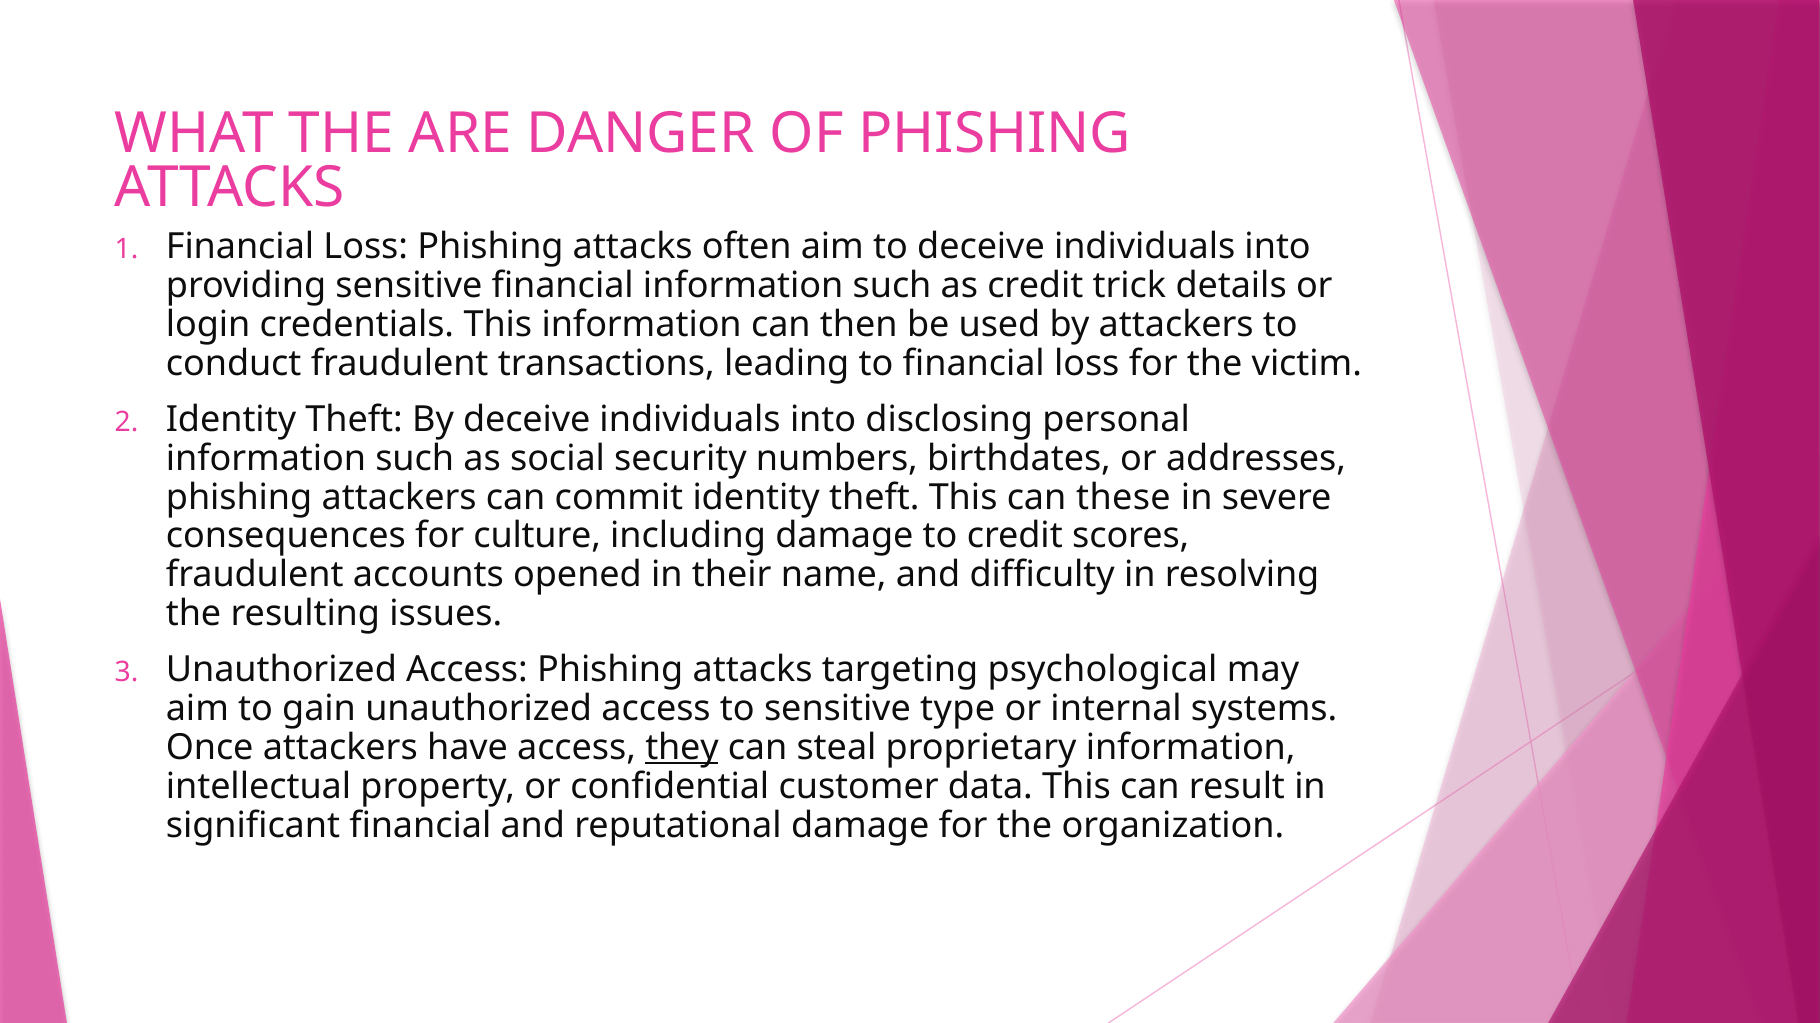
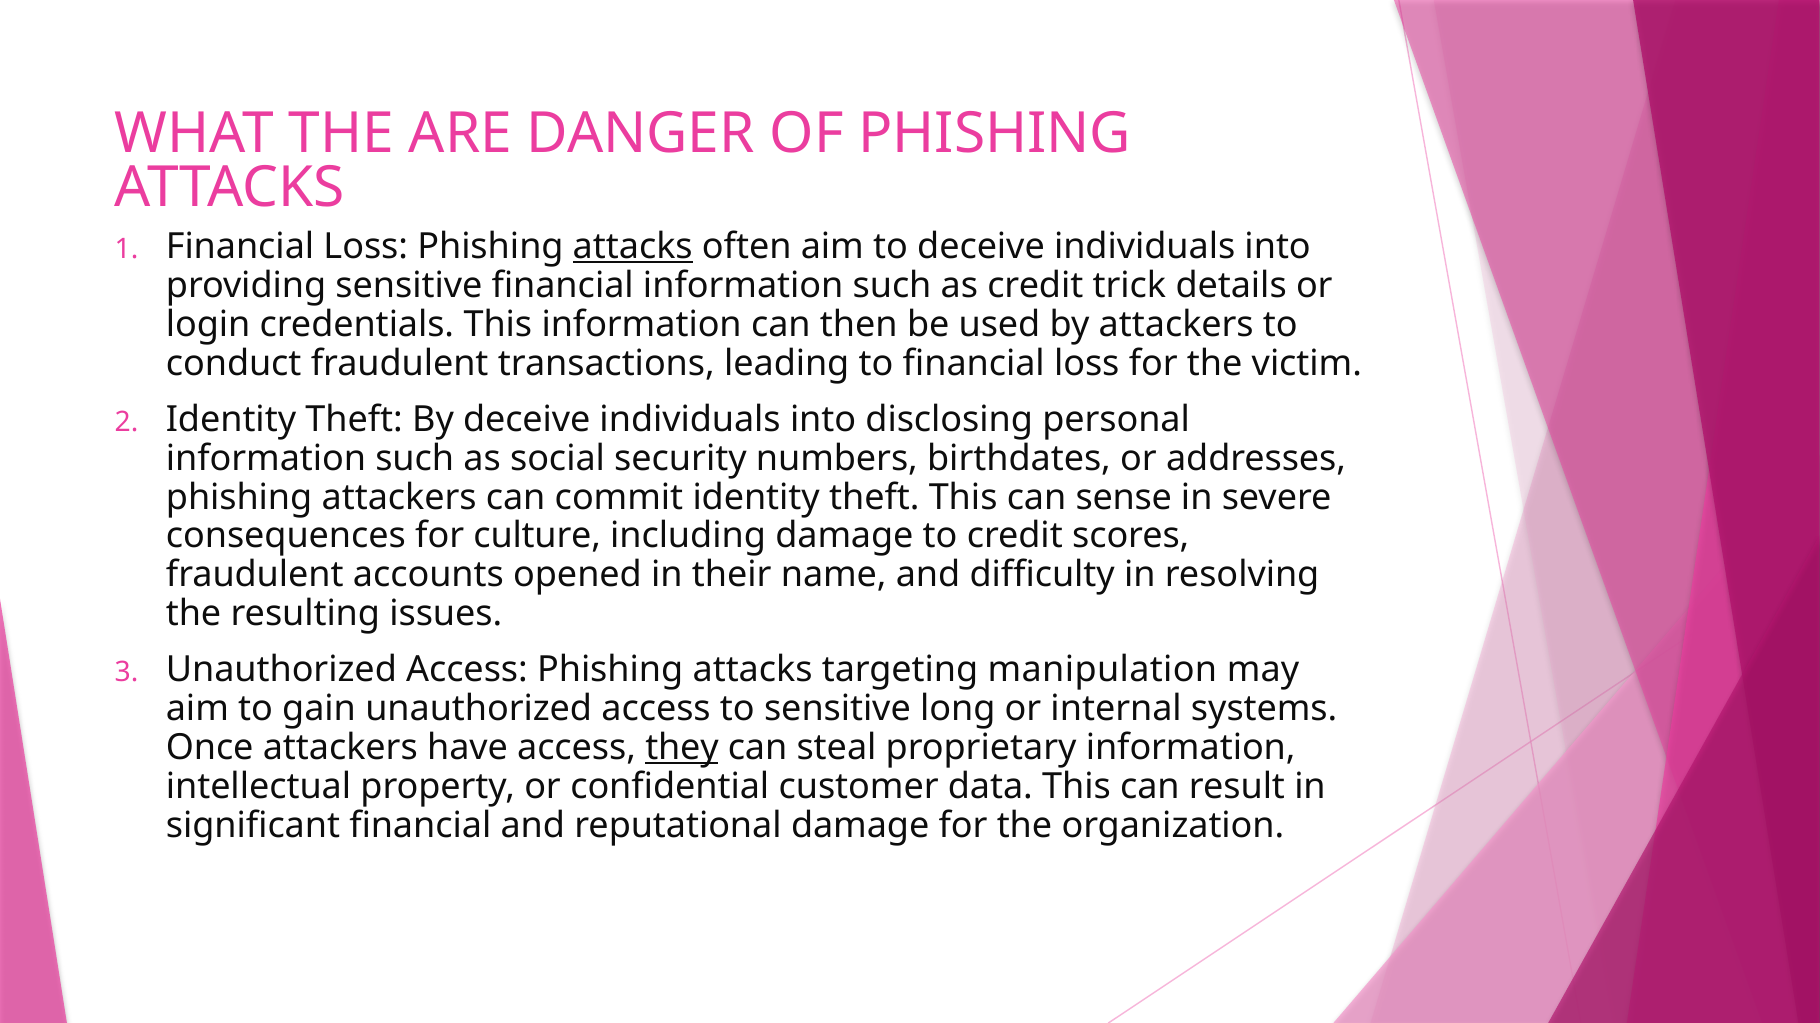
attacks underline: none -> present (633, 247)
these: these -> sense (1124, 498)
psychological: psychological -> manipulation (1102, 670)
type: type -> long (958, 709)
